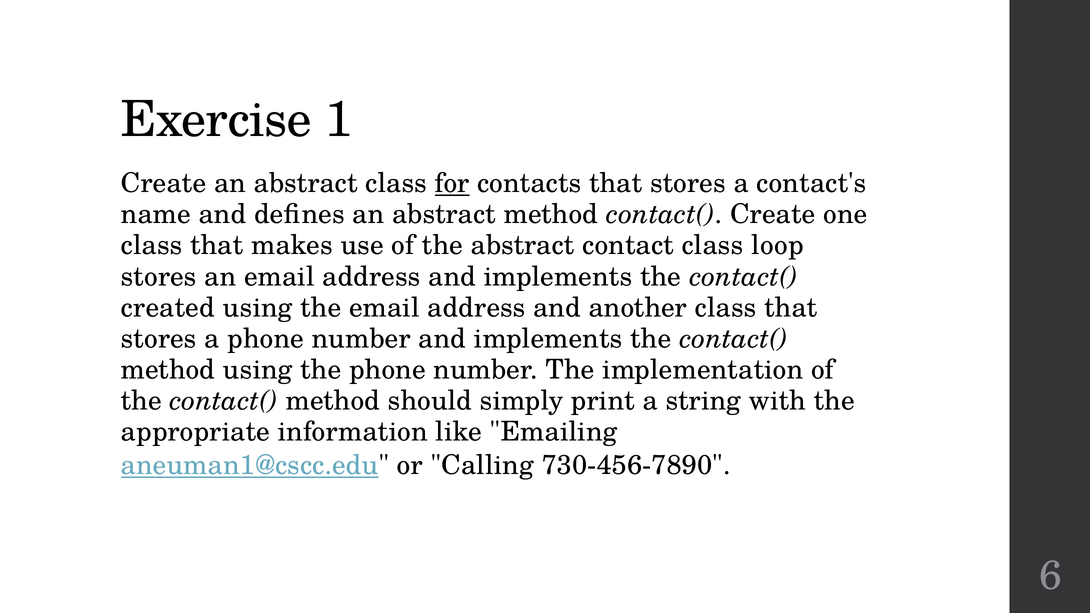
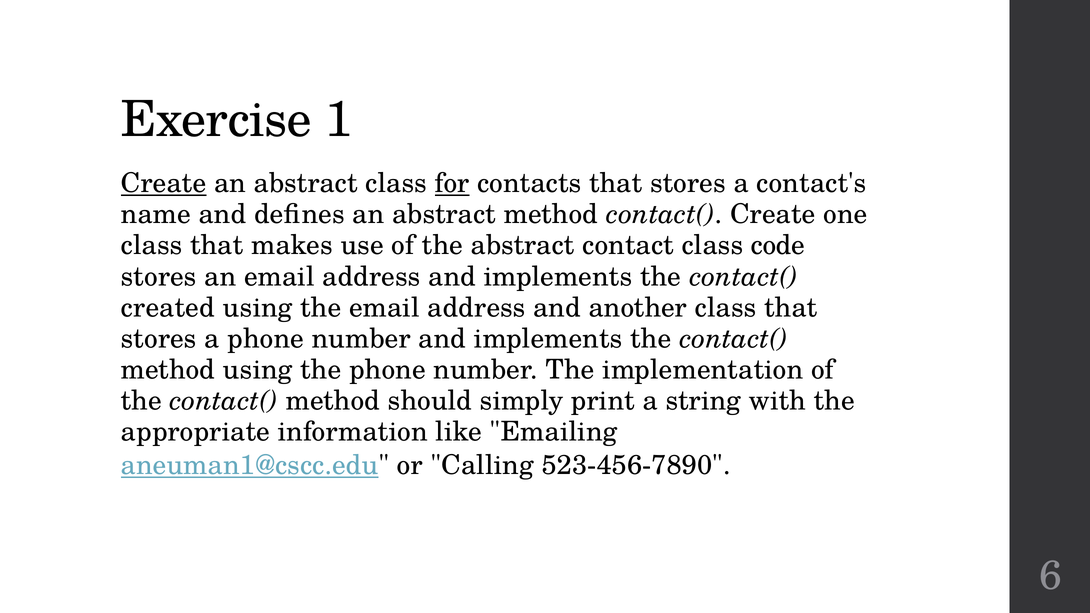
Create underline: none -> present (164, 183)
loop: loop -> code (778, 246)
730-456-7890: 730-456-7890 -> 523-456-7890 (636, 465)
